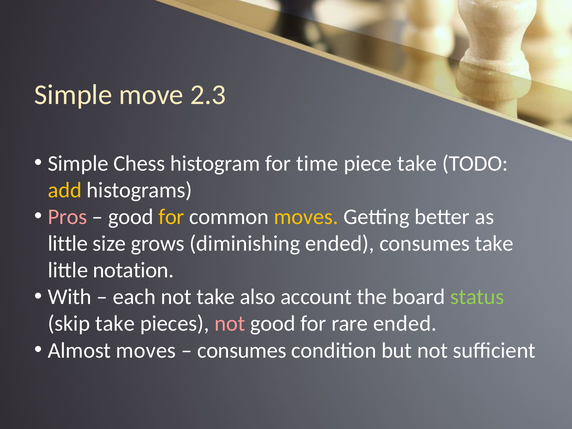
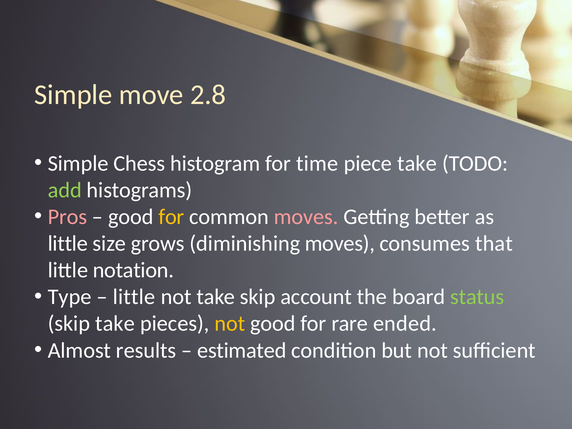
2.3: 2.3 -> 2.8 (208, 95)
add colour: yellow -> light green (65, 190)
moves colour: yellow -> pink (306, 217)
diminishing ended: ended -> moves (340, 244)
consumes take: take -> that (494, 244)
With: With -> Type (70, 297)
each: each -> little (134, 297)
take also: also -> skip (258, 297)
not colour: pink -> yellow (230, 324)
Almost moves: moves -> results (146, 350)
consumes: consumes -> estimated (242, 350)
